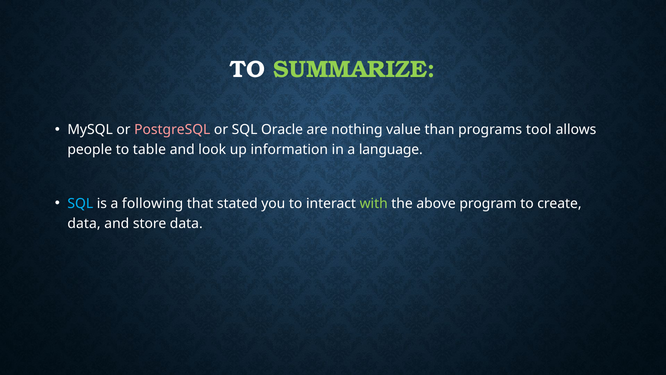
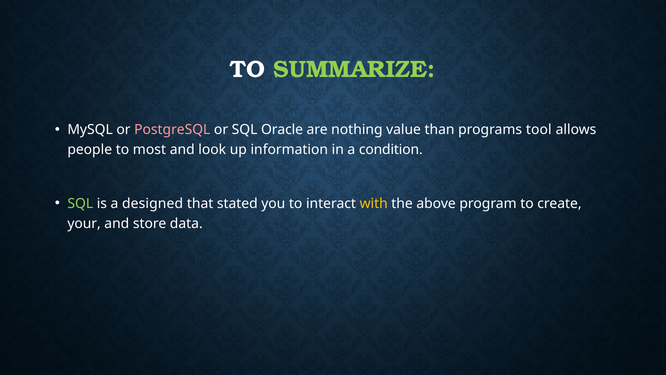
table: table -> most (149, 150)
language: language -> condition (391, 150)
SQL colour: light blue -> light green (80, 203)
following: following -> designed (153, 203)
with colour: light green -> yellow (374, 203)
data: data -> your (84, 223)
